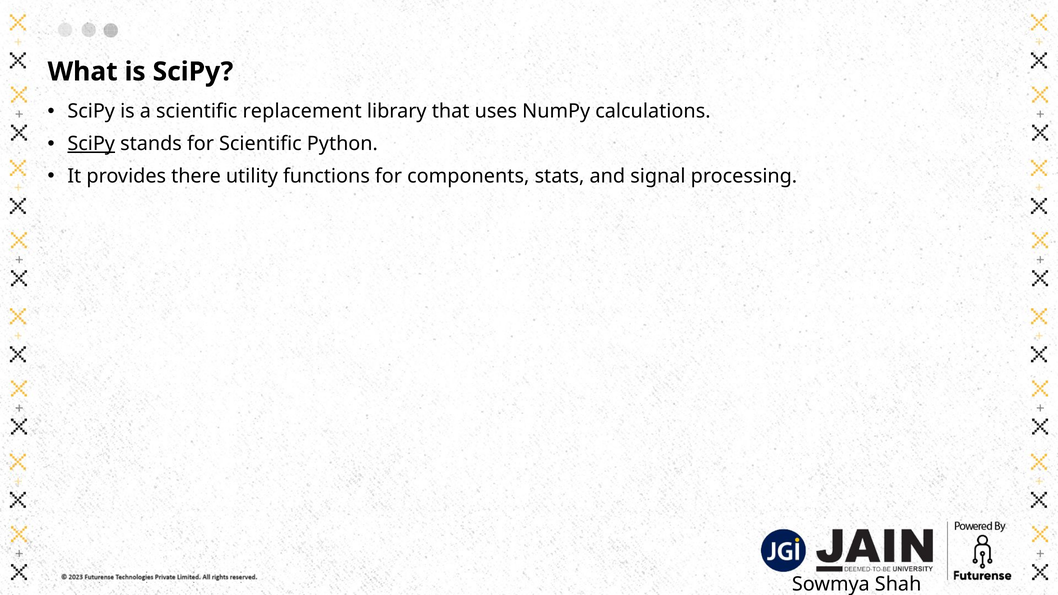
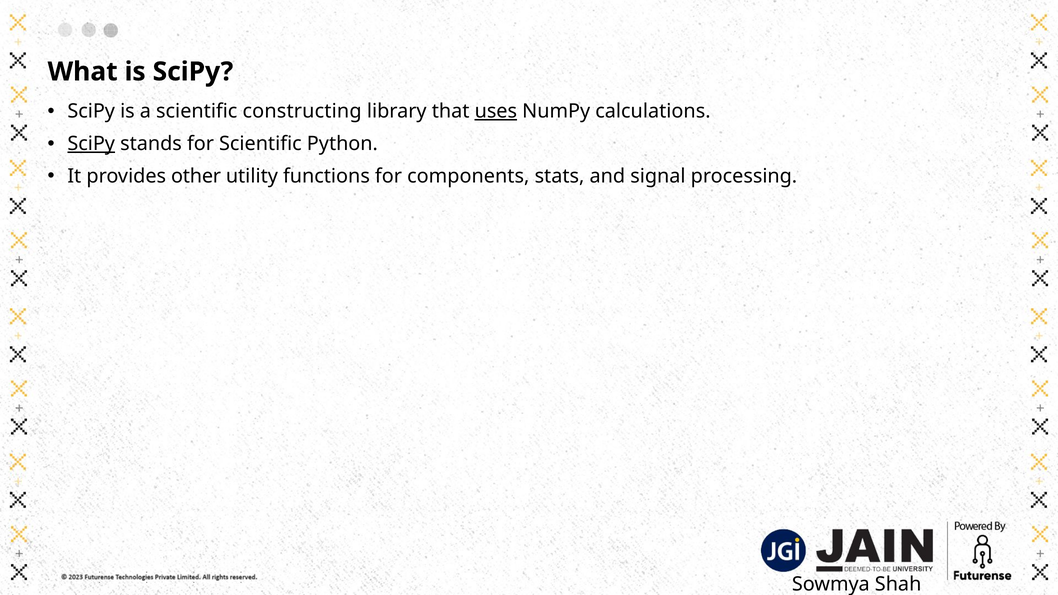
replacement: replacement -> constructing (302, 111)
uses underline: none -> present (496, 111)
there: there -> other (196, 176)
